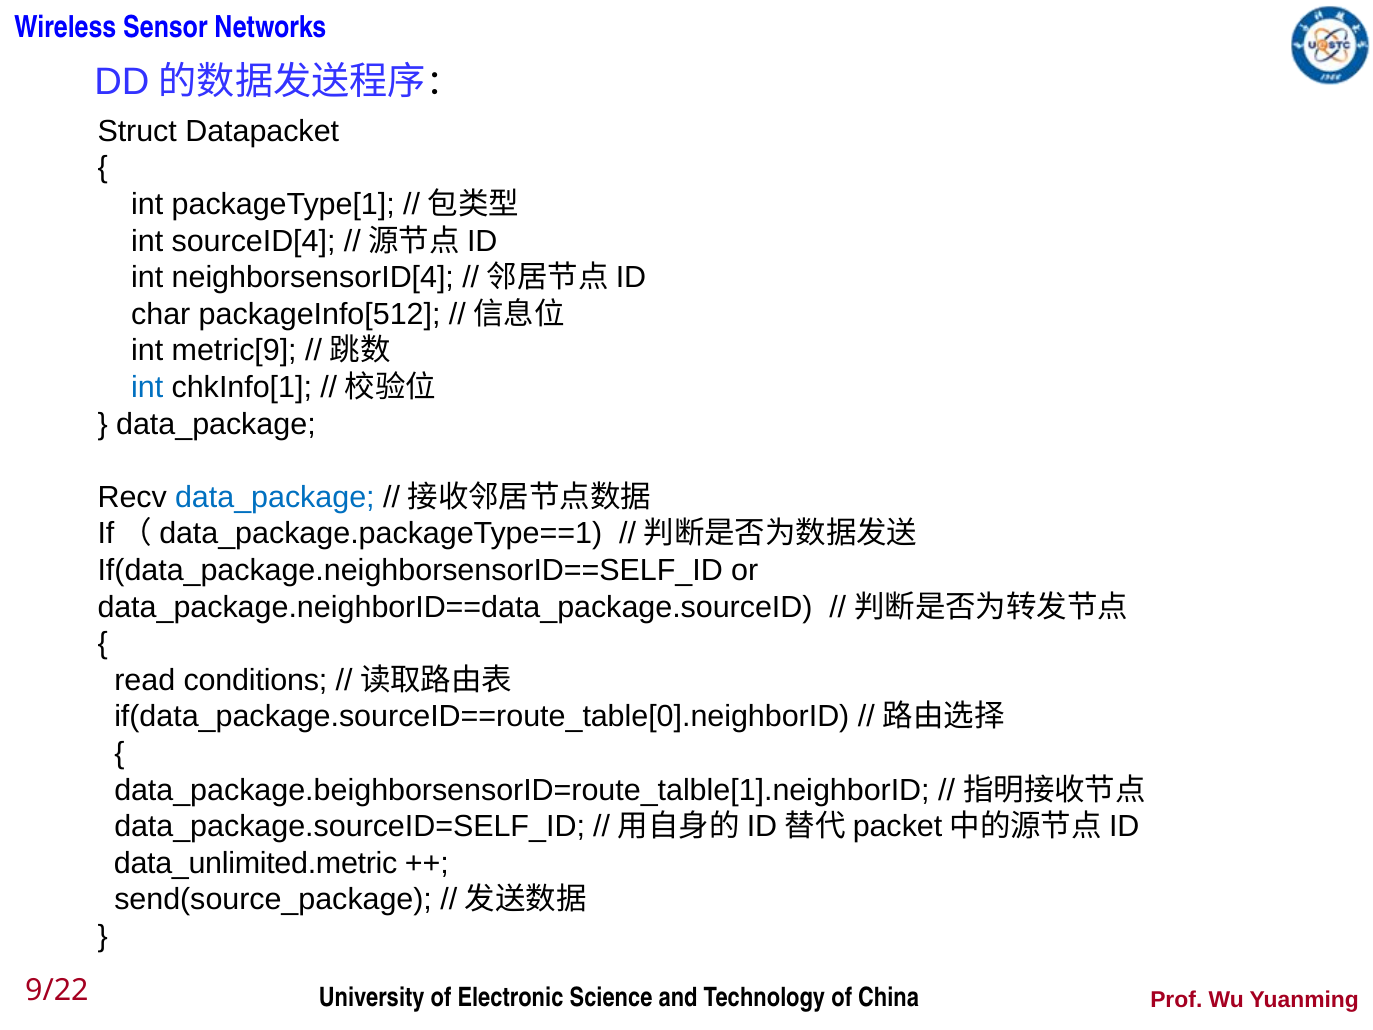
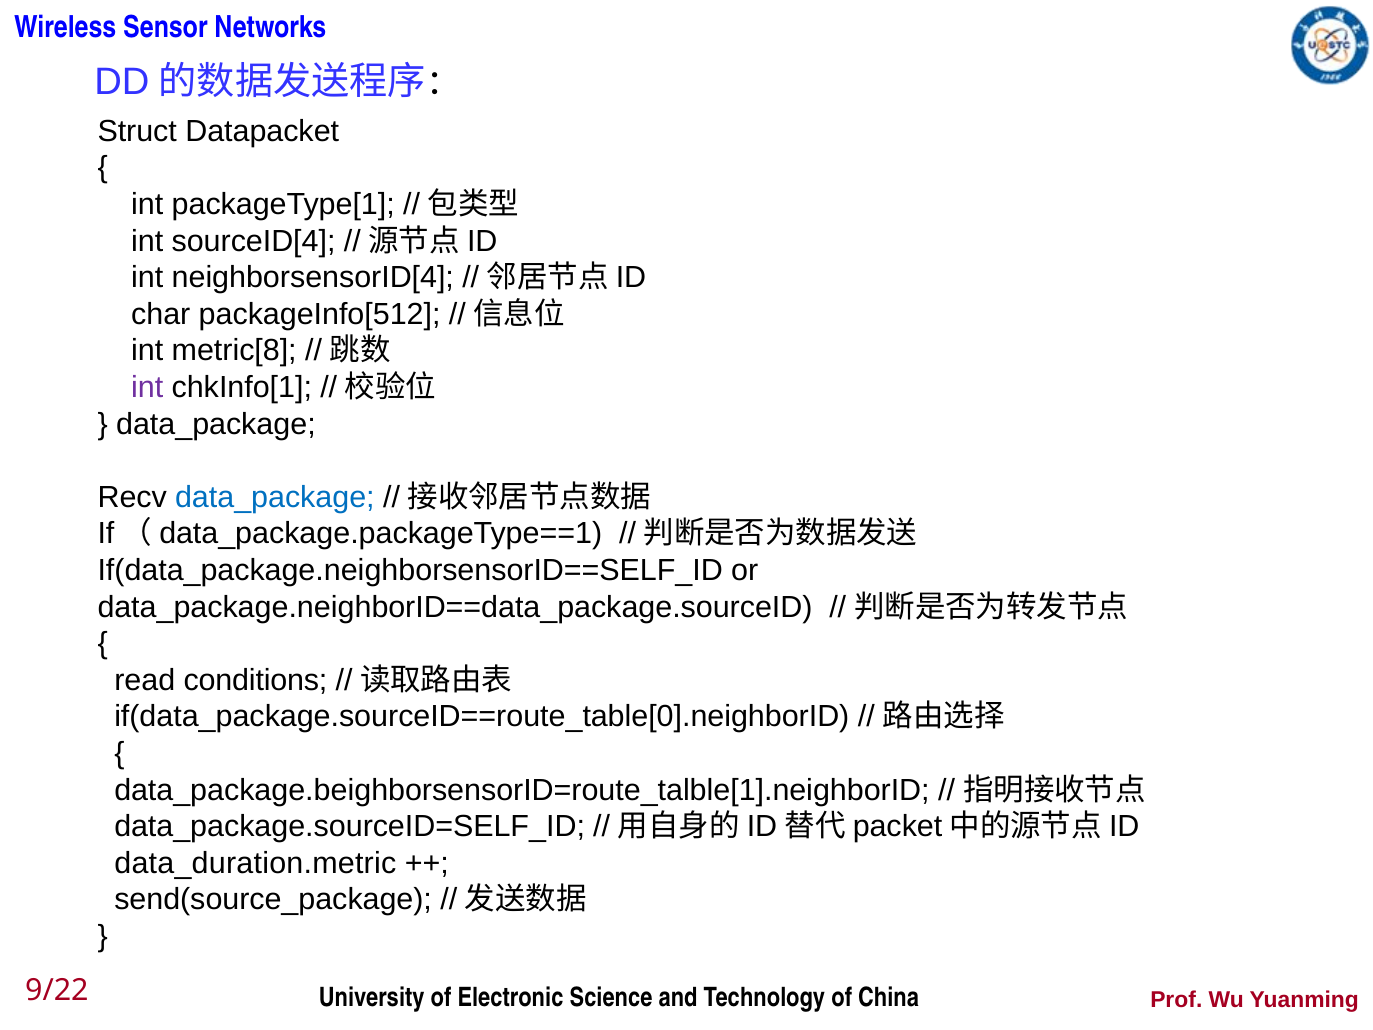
metric[9: metric[9 -> metric[8 (234, 351)
int colour: blue -> purple (147, 387)
data_unlimited.metric: data_unlimited.metric -> data_duration.metric (255, 863)
